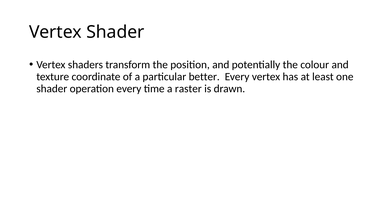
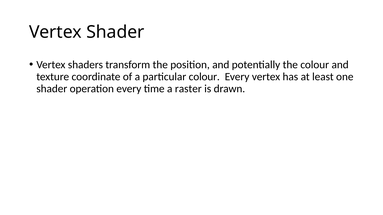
particular better: better -> colour (204, 77)
